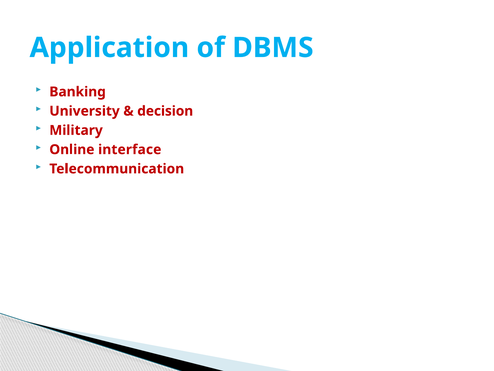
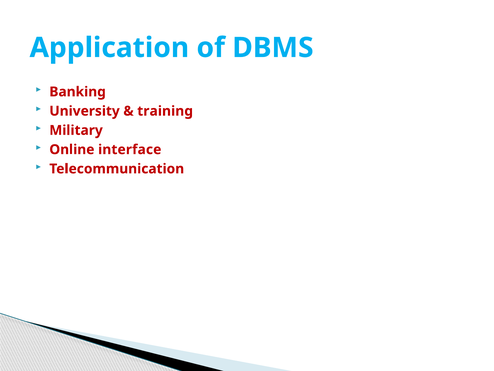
decision: decision -> training (165, 111)
